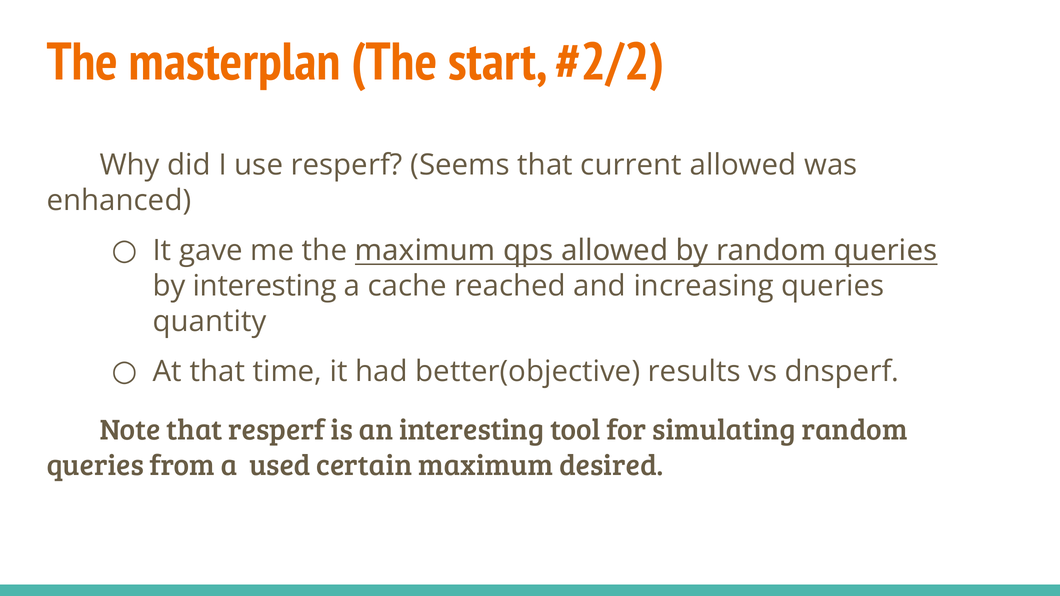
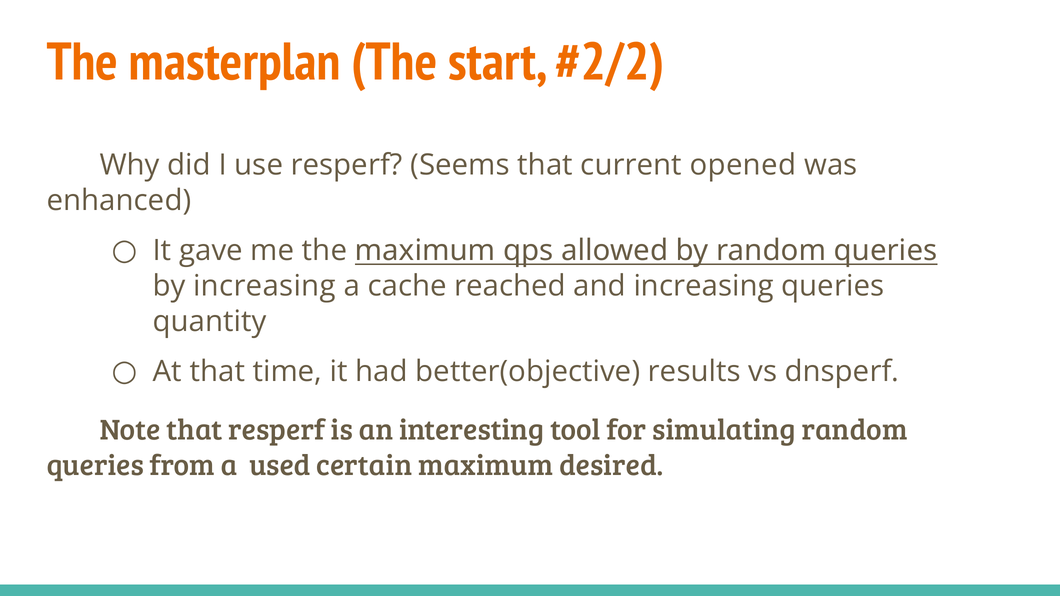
current allowed: allowed -> opened (743, 165)
by interesting: interesting -> increasing (264, 286)
